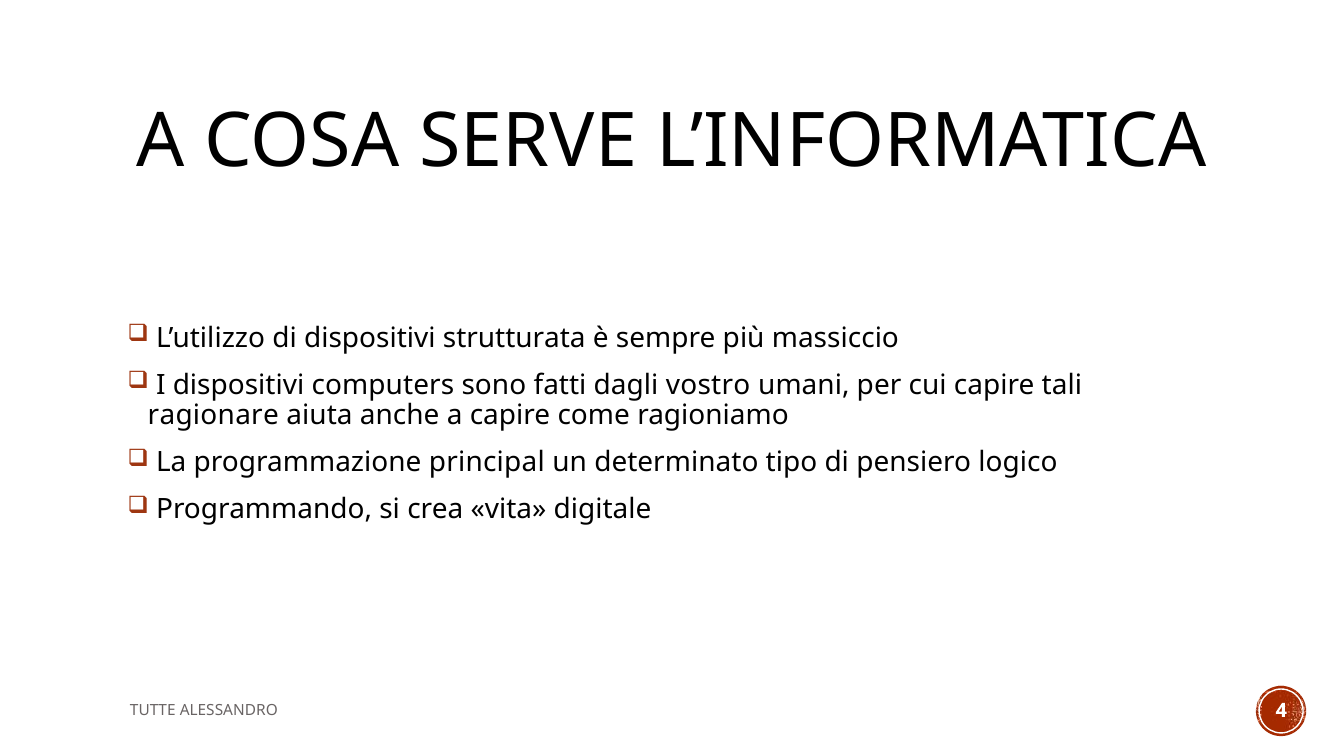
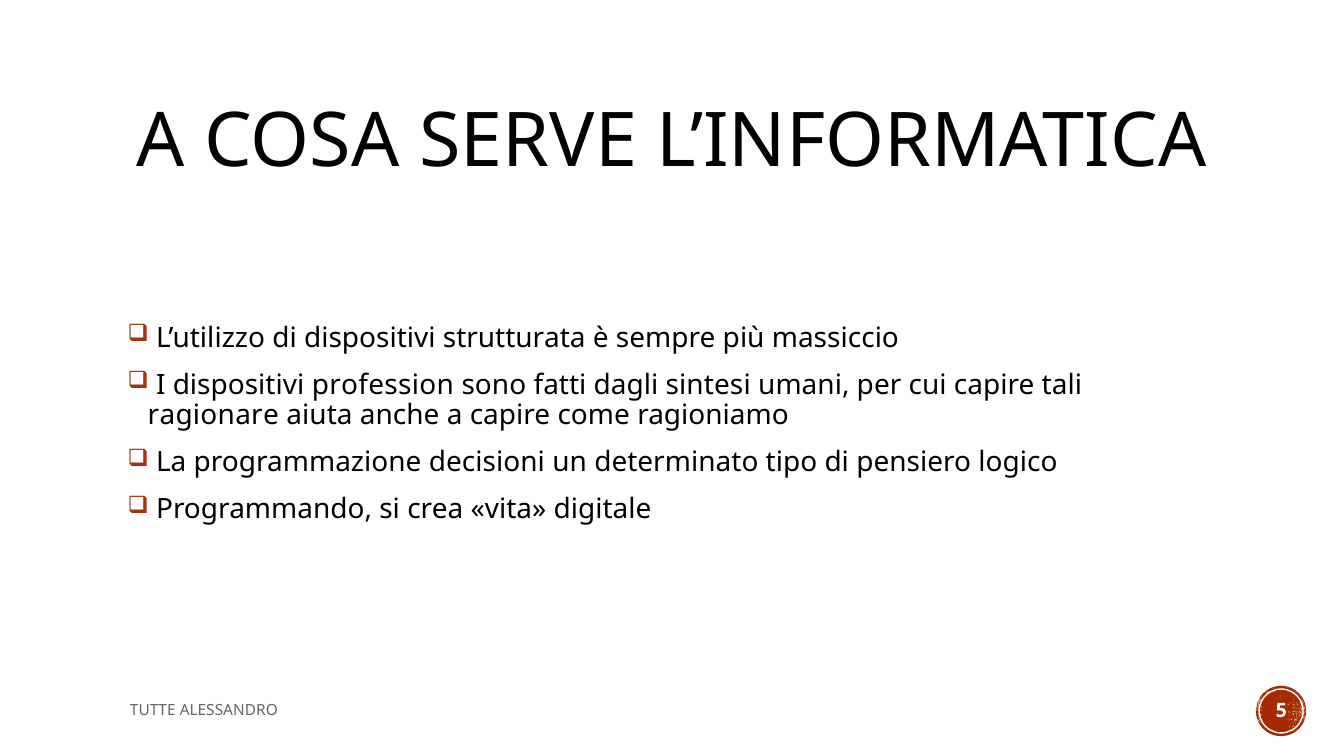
computers: computers -> profession (383, 385)
vostro: vostro -> sintesi (708, 385)
principal: principal -> decisioni (487, 462)
4: 4 -> 5 (1281, 711)
